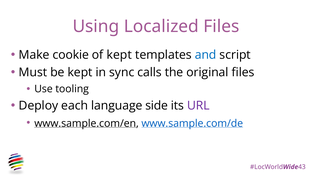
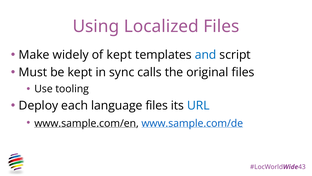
cookie: cookie -> widely (71, 55)
language side: side -> files (157, 105)
URL colour: purple -> blue (198, 105)
